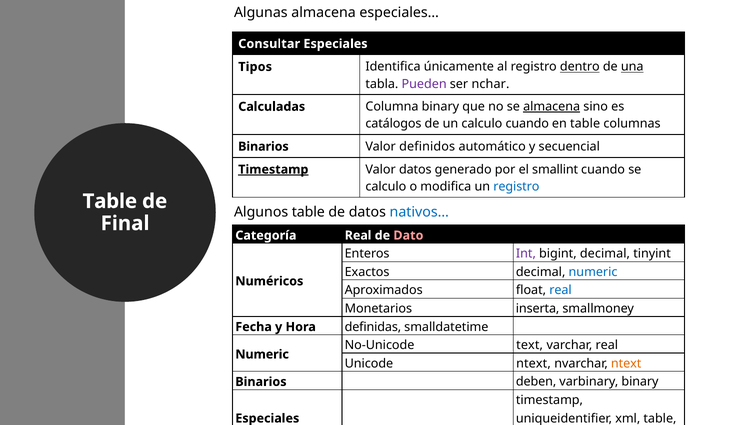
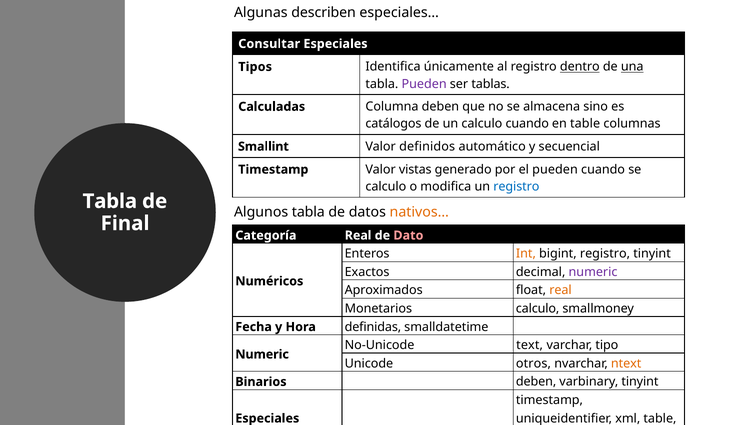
Algunas almacena: almacena -> describen (324, 13)
nchar: nchar -> tablas (491, 84)
Columna binary: binary -> deben (440, 107)
almacena underline: present -> none (552, 107)
Binarios: Binarios -> Smallint (263, 147)
Timestamp underline: present -> none (273, 170)
Valor datos: datos -> vistas (415, 170)
el smallint: smallint -> pueden (555, 170)
Table: Table -> Tabla (110, 201)
Algunos table: table -> tabla (308, 212)
nativos… colour: blue -> orange (419, 212)
Int colour: purple -> orange (526, 254)
bigint decimal: decimal -> registro (605, 254)
numeric colour: blue -> purple (593, 272)
real colour: blue -> orange (560, 291)
Monetarios inserta: inserta -> calculo (538, 309)
varchar real: real -> tipo (607, 345)
Unicode ntext: ntext -> otros (533, 364)
varbinary binary: binary -> tinyint (640, 382)
